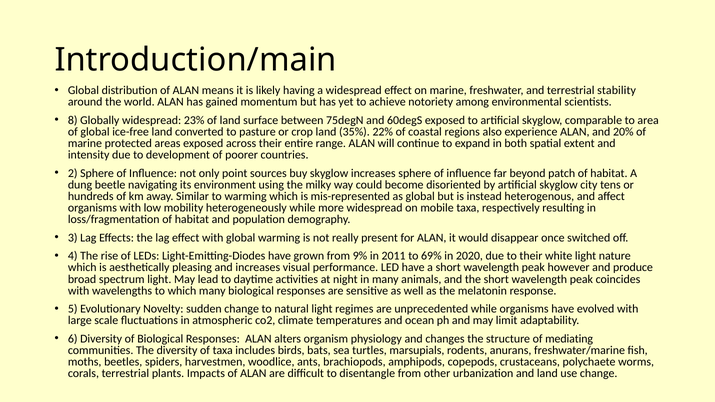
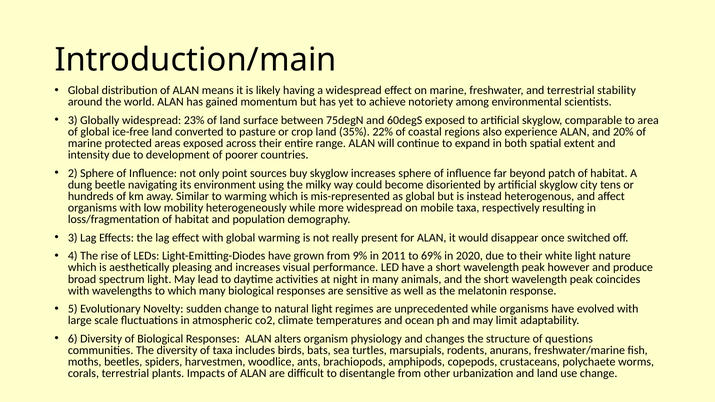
8: 8 -> 3 (73, 120)
mediating: mediating -> questions (569, 339)
